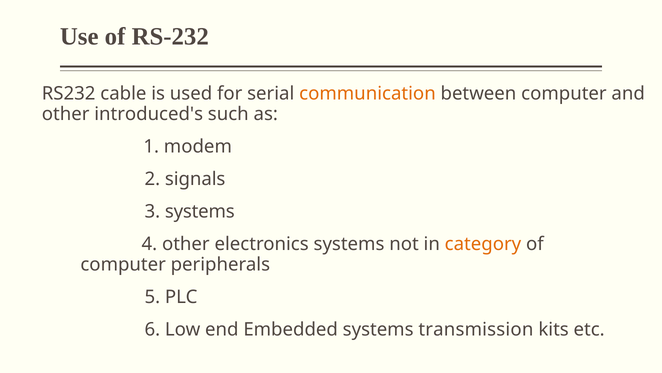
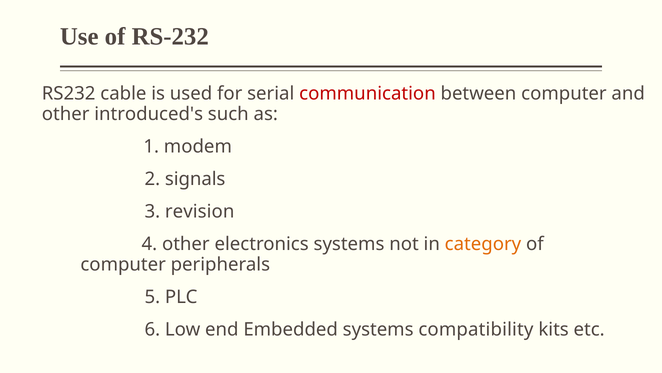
communication colour: orange -> red (367, 94)
3 systems: systems -> revision (200, 211)
transmission: transmission -> compatibility (476, 329)
